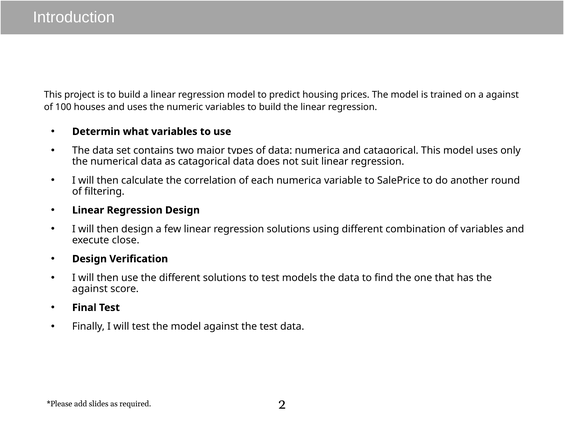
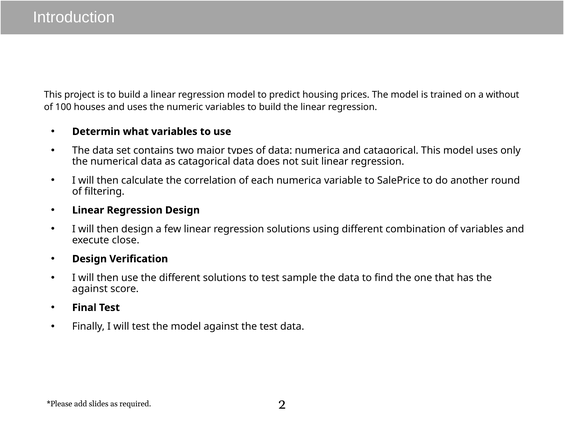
a against: against -> without (503, 95)
models: models -> sample (300, 278)
